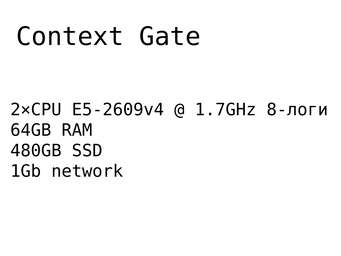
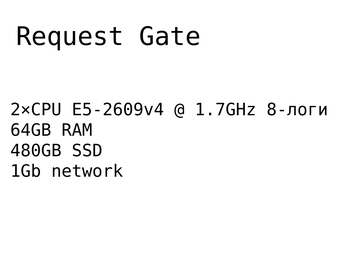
Context: Context -> Request (70, 37)
